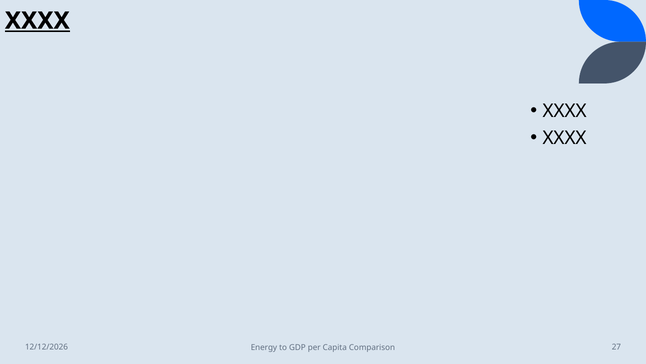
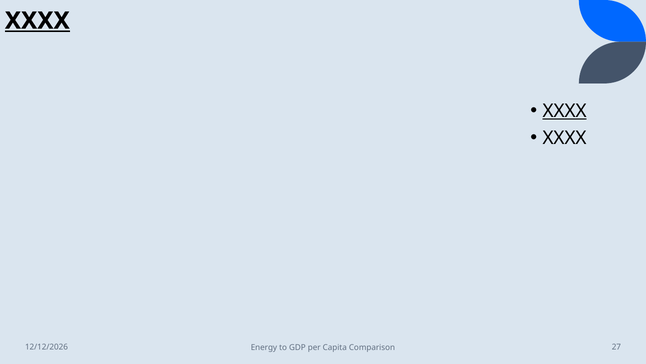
XXXX underline: none -> present (565, 111)
